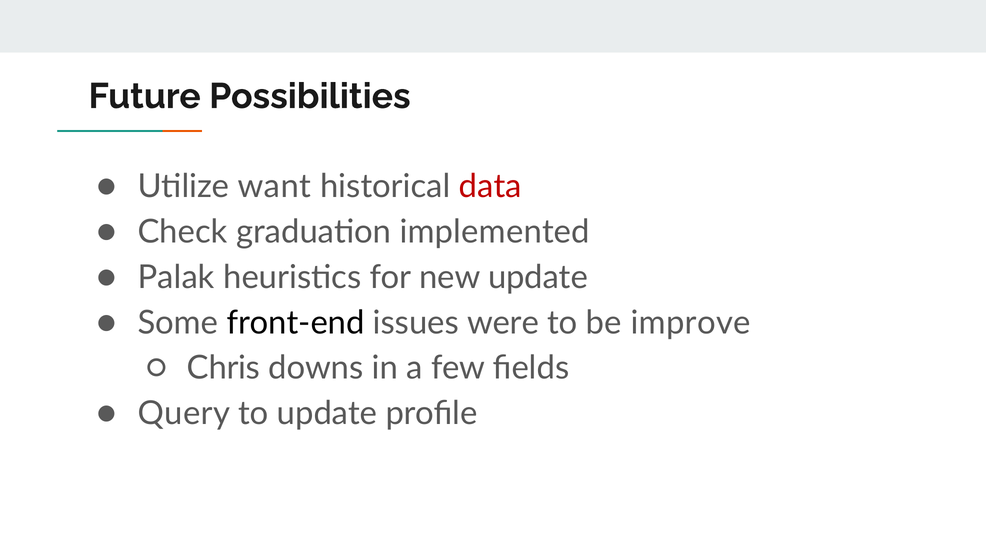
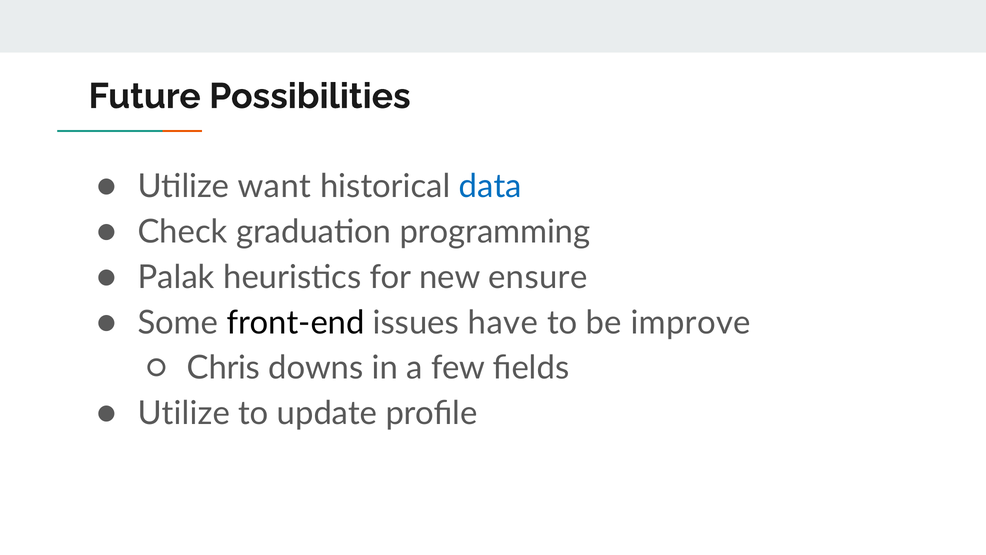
data colour: red -> blue (490, 186)
implemented: implemented -> programming (495, 232)
new update: update -> ensure (538, 277)
were: were -> have (503, 322)
Query: Query -> Utilize (184, 413)
